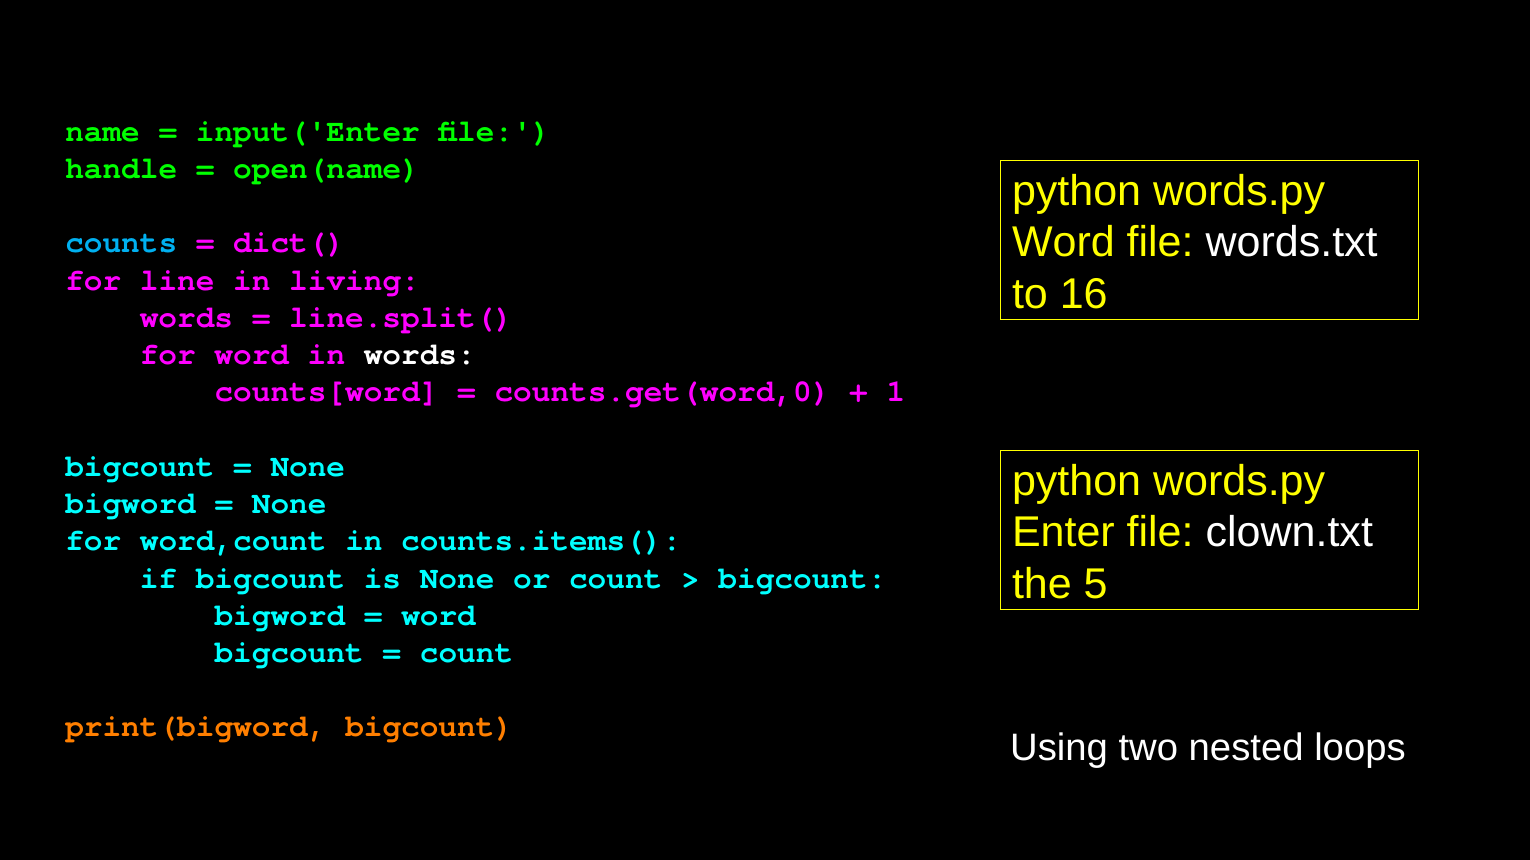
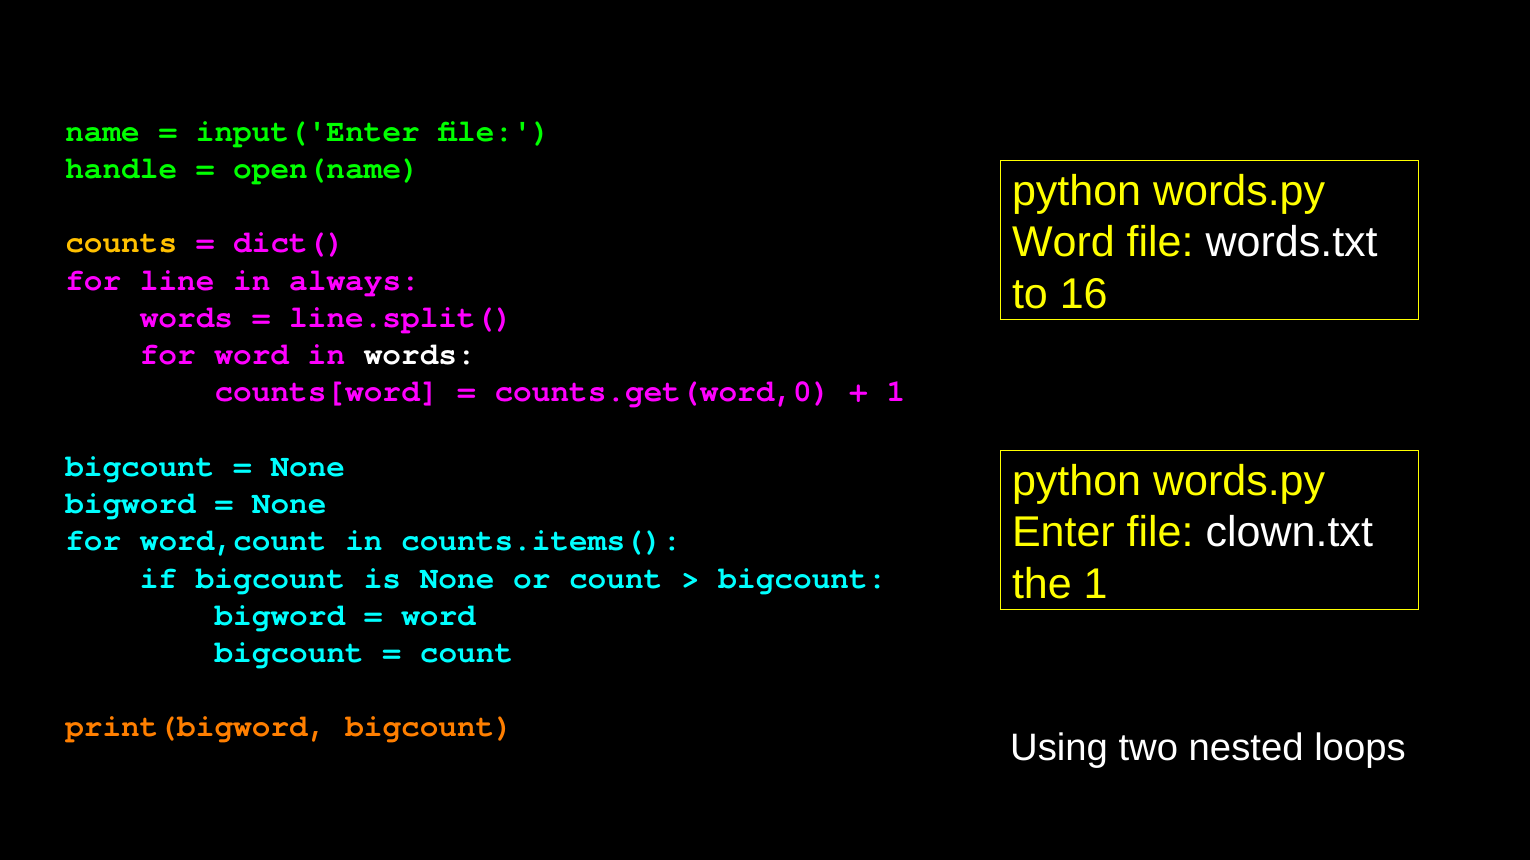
counts colour: light blue -> yellow (121, 243)
living: living -> always (355, 280)
the 5: 5 -> 1 (1096, 585)
